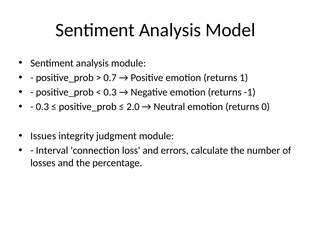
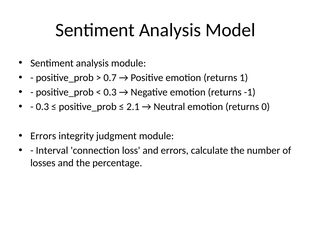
2.0: 2.0 -> 2.1 (133, 106)
Issues: Issues -> Errors (43, 135)
